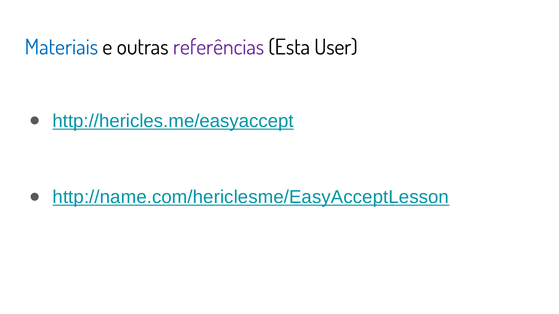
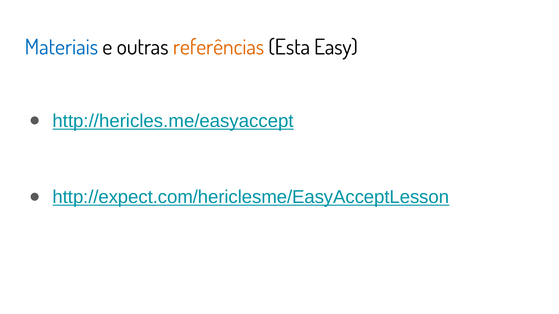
referências colour: purple -> orange (219, 47)
User: User -> Easy (336, 47)
http://name.com/hericlesme/EasyAcceptLesson: http://name.com/hericlesme/EasyAcceptLesson -> http://expect.com/hericlesme/EasyAcceptLesson (251, 197)
